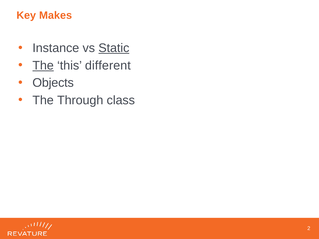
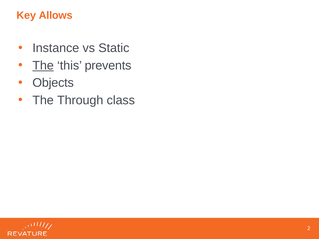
Makes: Makes -> Allows (56, 15)
Static underline: present -> none (114, 48)
different: different -> prevents (108, 66)
